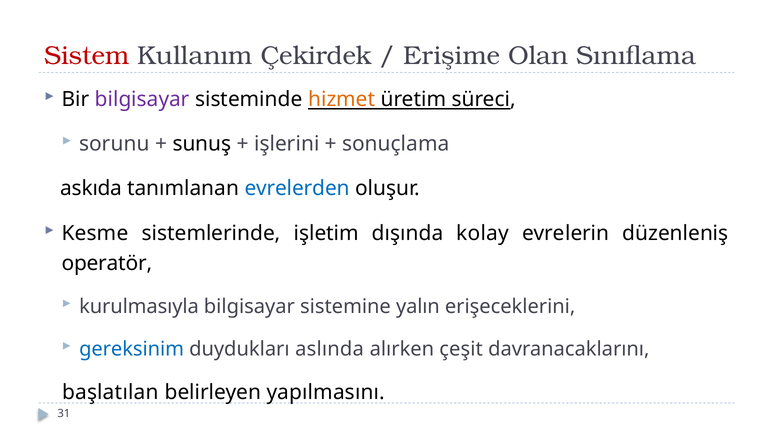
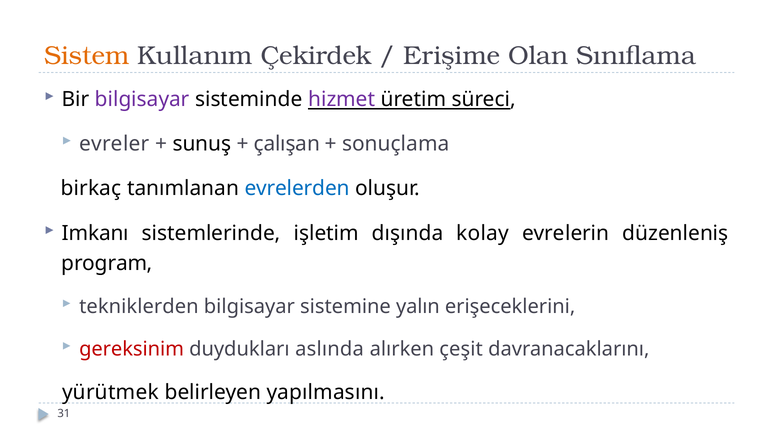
Sistem colour: red -> orange (87, 56)
hizmet colour: orange -> purple (342, 99)
sorunu: sorunu -> evreler (114, 144)
işlerini: işlerini -> çalışan (287, 144)
askıda: askıda -> birkaç (91, 188)
Kesme: Kesme -> Imkanı (95, 233)
operatör: operatör -> program (107, 263)
kurulmasıyla: kurulmasıyla -> tekniklerden (139, 306)
gereksinim colour: blue -> red (132, 349)
başlatılan: başlatılan -> yürütmek (110, 392)
